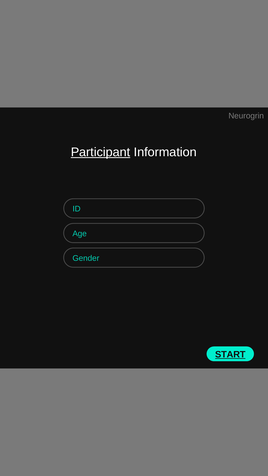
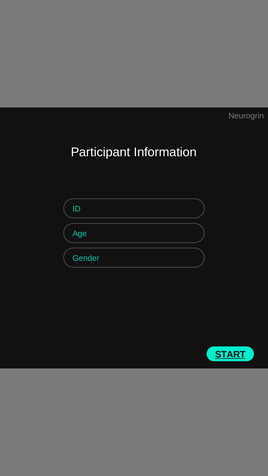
Participant underline: present -> none (101, 152)
